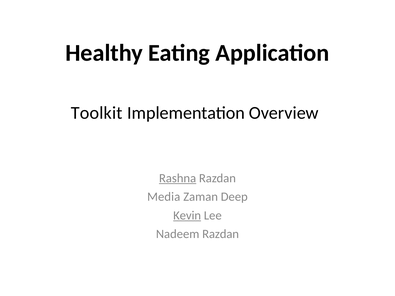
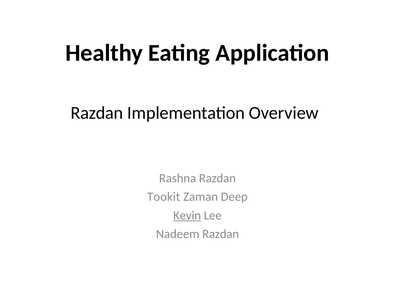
Toolkit: Toolkit -> Razdan (97, 113)
Rashna underline: present -> none (178, 178)
Media: Media -> Tookit (164, 197)
